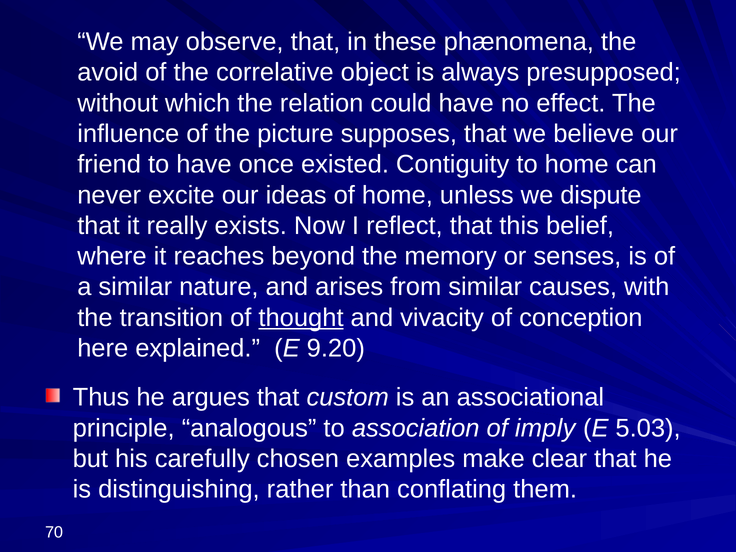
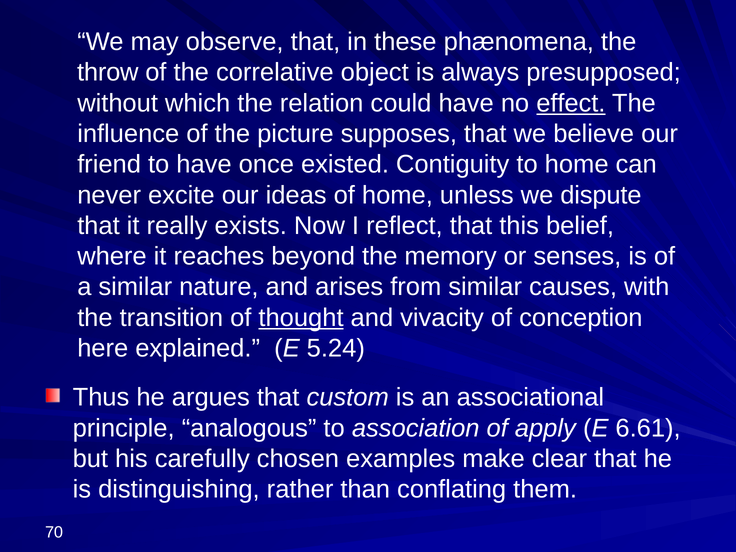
avoid: avoid -> throw (108, 72)
effect underline: none -> present (571, 103)
9.20: 9.20 -> 5.24 (336, 348)
imply: imply -> apply (545, 428)
5.03: 5.03 -> 6.61 (648, 428)
